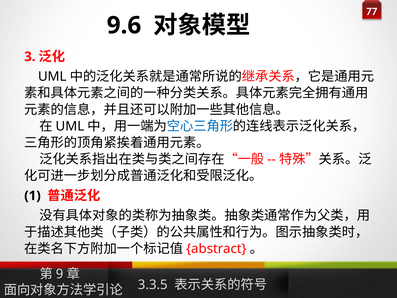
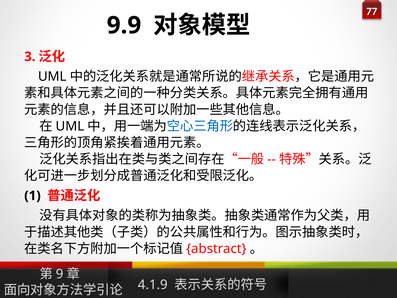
9.6: 9.6 -> 9.9 (124, 25)
3.3.5: 3.3.5 -> 4.1.9 (153, 284)
